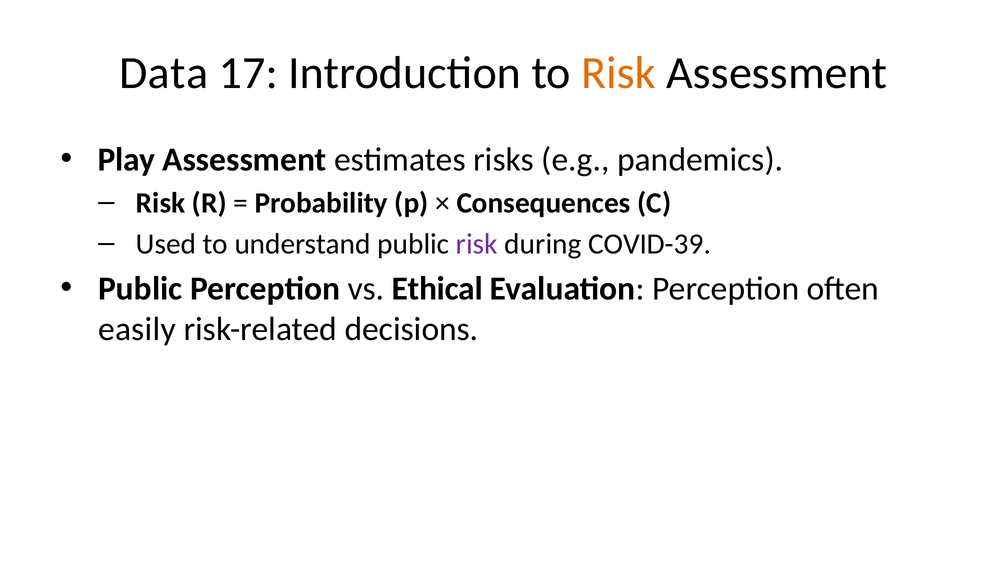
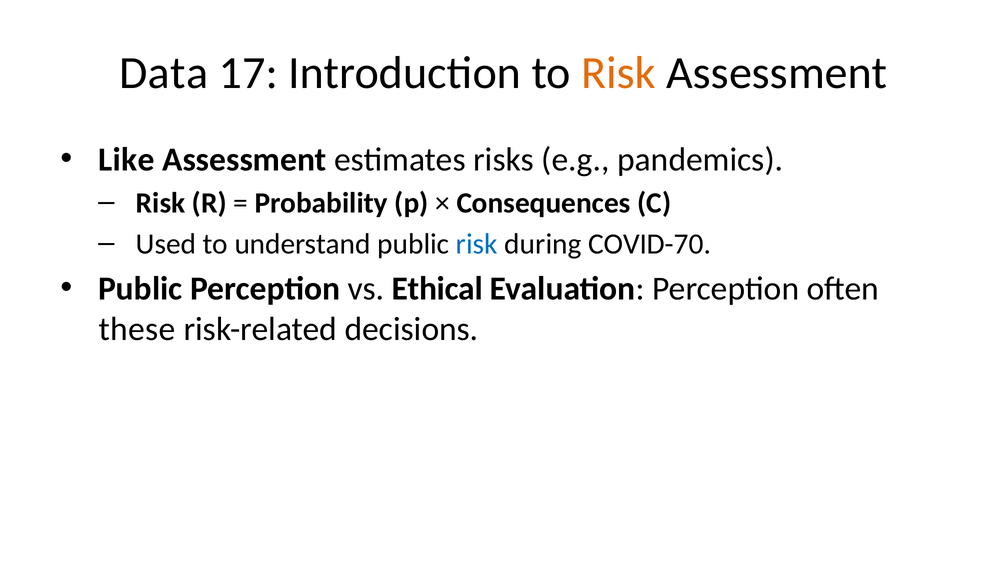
Play: Play -> Like (126, 160)
risk colour: purple -> blue (477, 244)
COVID-39: COVID-39 -> COVID-70 (649, 244)
easily: easily -> these (137, 329)
